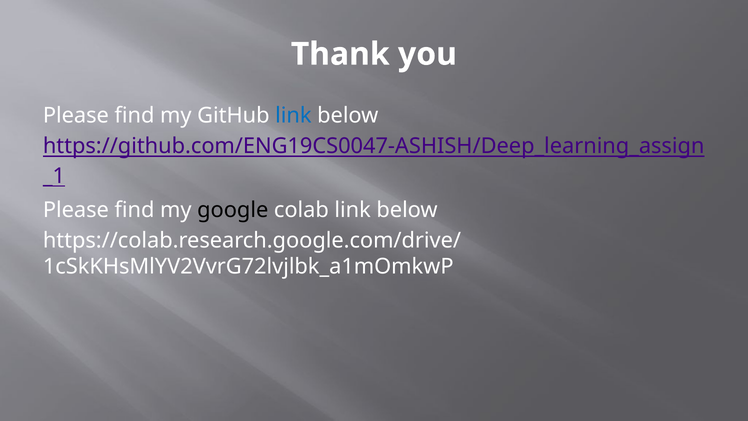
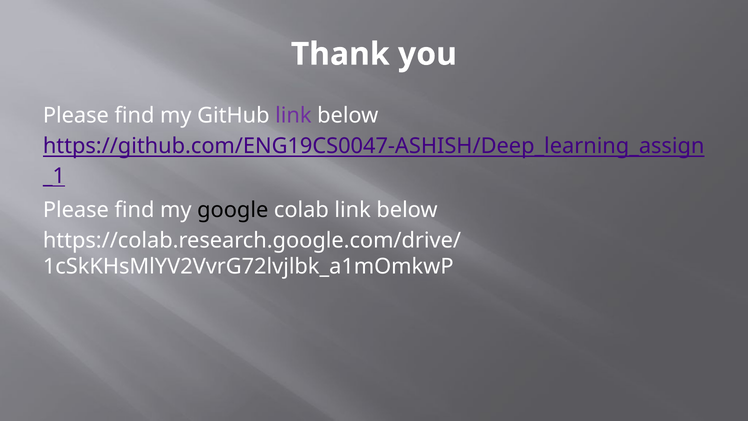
link colour: blue -> purple (293, 116)
